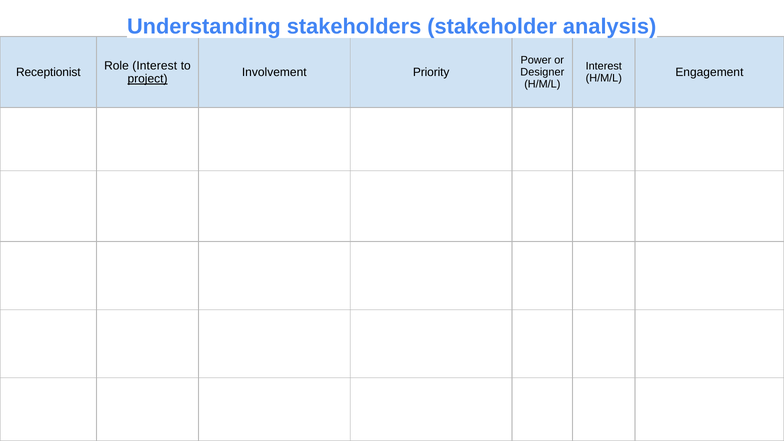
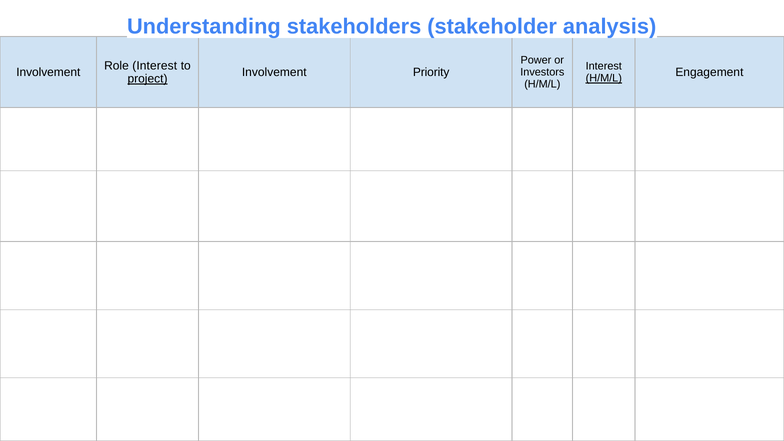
Receptionist: Receptionist -> Involvement (48, 72)
Designer: Designer -> Investors (542, 72)
H/M/L underline: none -> present (604, 78)
